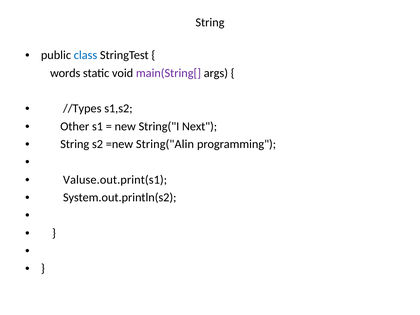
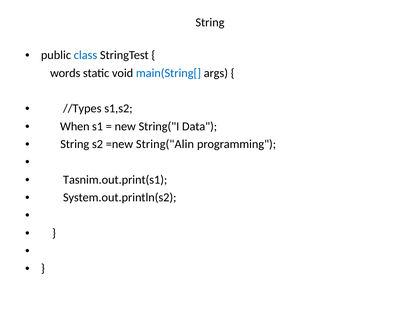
main(String[ colour: purple -> blue (168, 73)
Other: Other -> When (75, 126)
Next: Next -> Data (200, 126)
Valuse.out.print(s1: Valuse.out.print(s1 -> Tasnim.out.print(s1 (115, 180)
